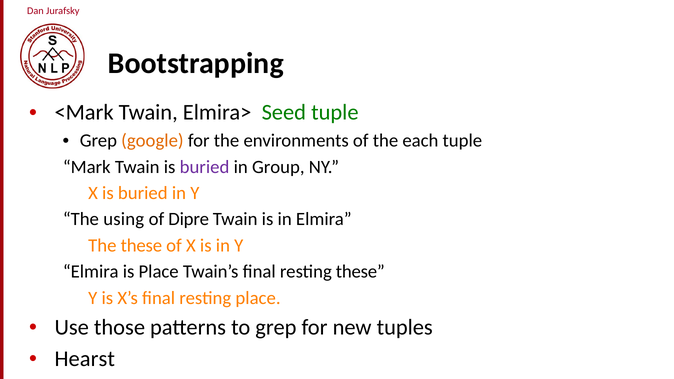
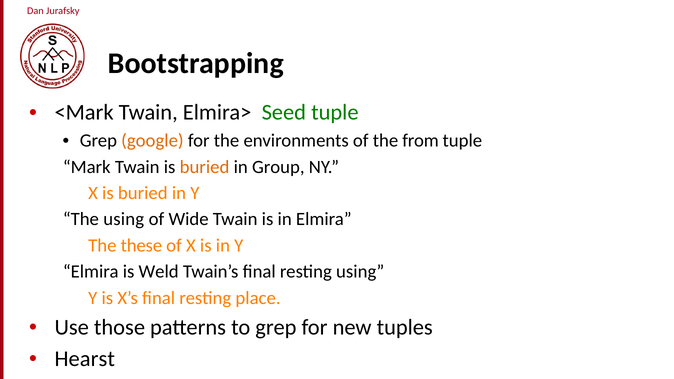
each: each -> from (421, 141)
buried colour: purple -> orange (205, 167)
Dipre: Dipre -> Wide (189, 219)
is Place: Place -> Weld (159, 272)
resting these: these -> using (360, 272)
